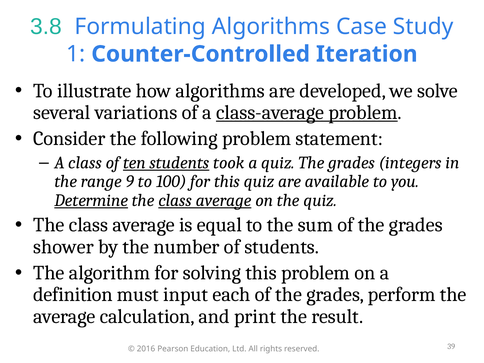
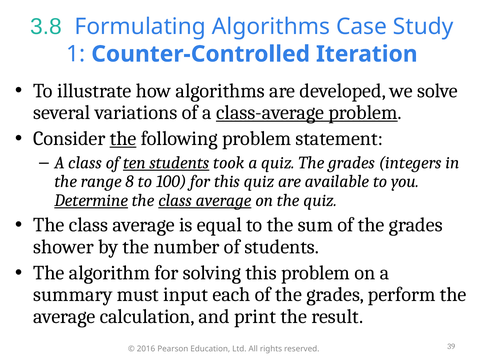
the underline: none -> present (123, 139)
9: 9 -> 8 (130, 182)
definition: definition -> summary (73, 295)
